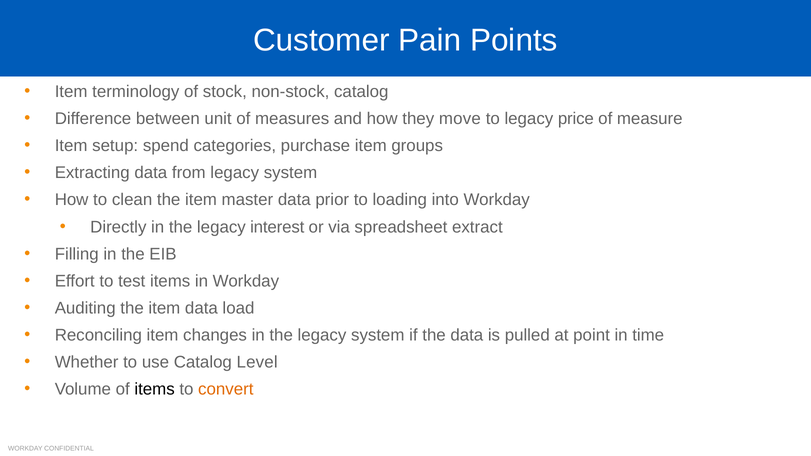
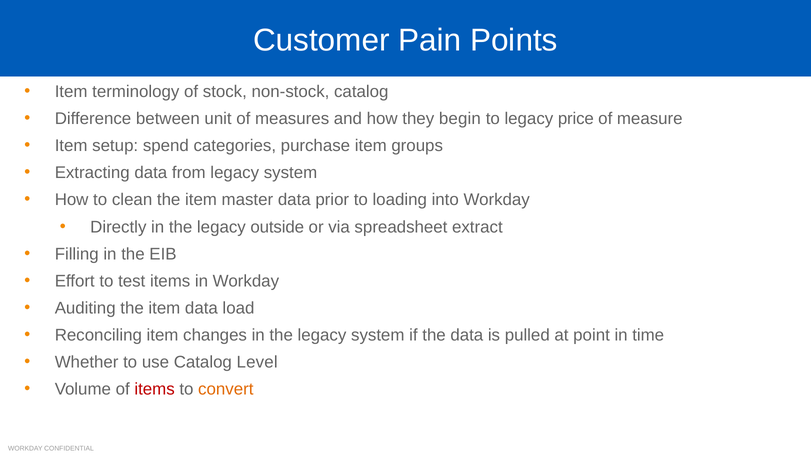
move: move -> begin (460, 119)
interest: interest -> outside (277, 227)
items colour: black -> red (155, 389)
